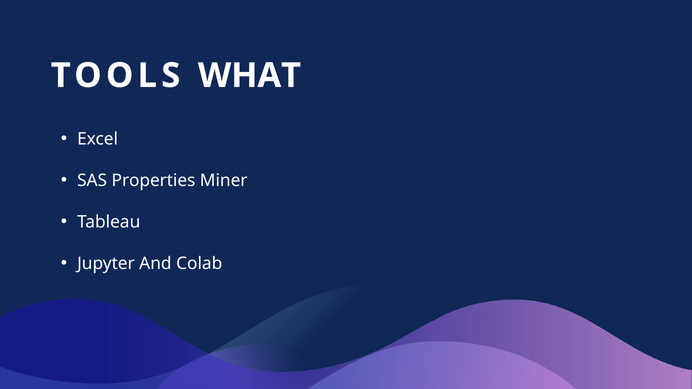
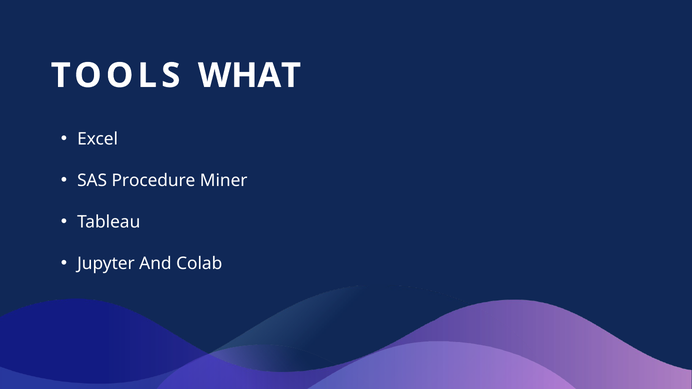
Properties: Properties -> Procedure (153, 181)
